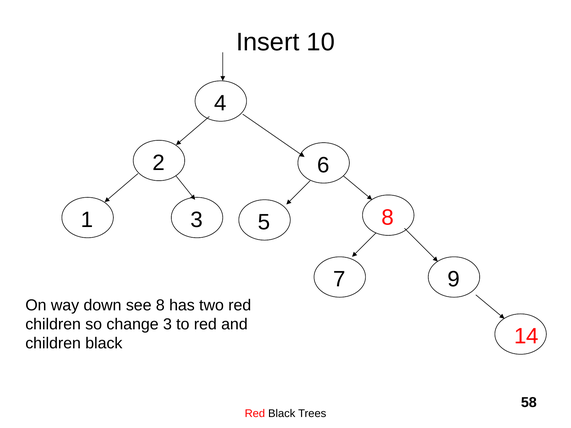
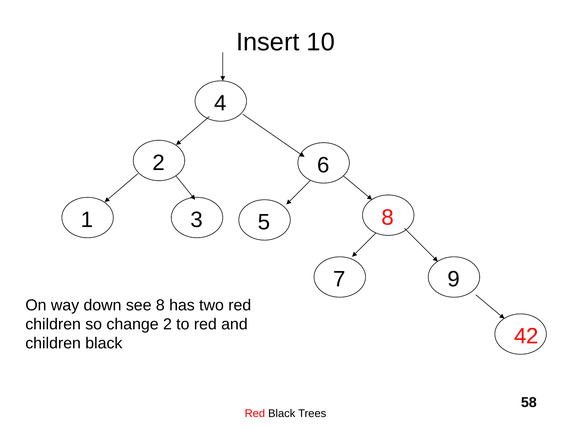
change 3: 3 -> 2 (167, 324)
14: 14 -> 42 (526, 336)
